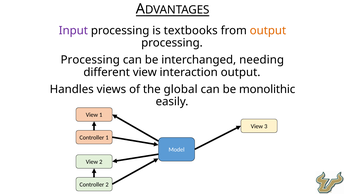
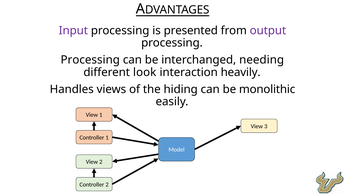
textbooks: textbooks -> presented (191, 30)
output colour: orange -> purple (268, 30)
different view: view -> look (145, 72)
interaction output: output -> heavily (241, 72)
global: global -> hiding (181, 89)
